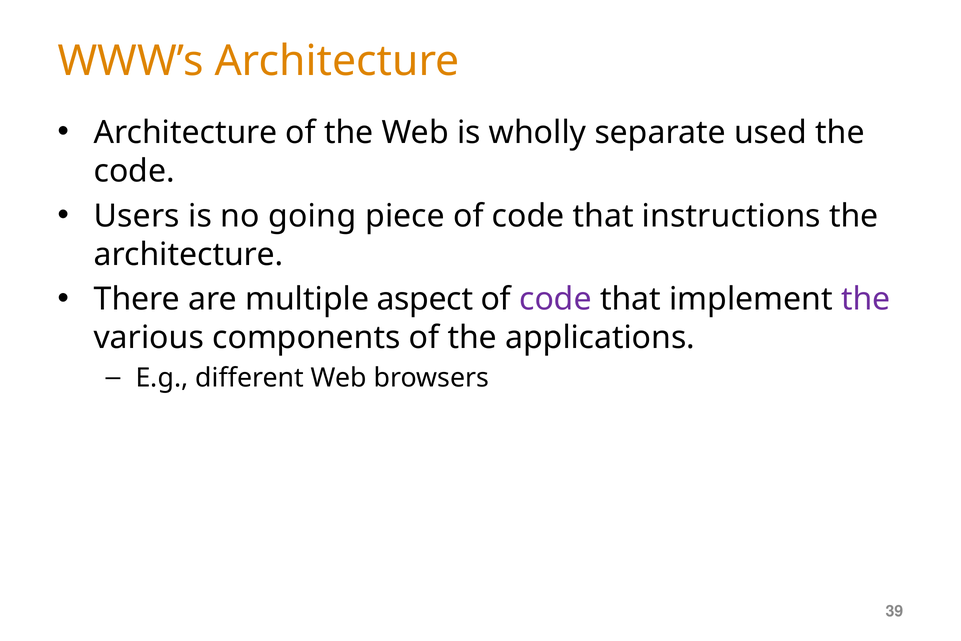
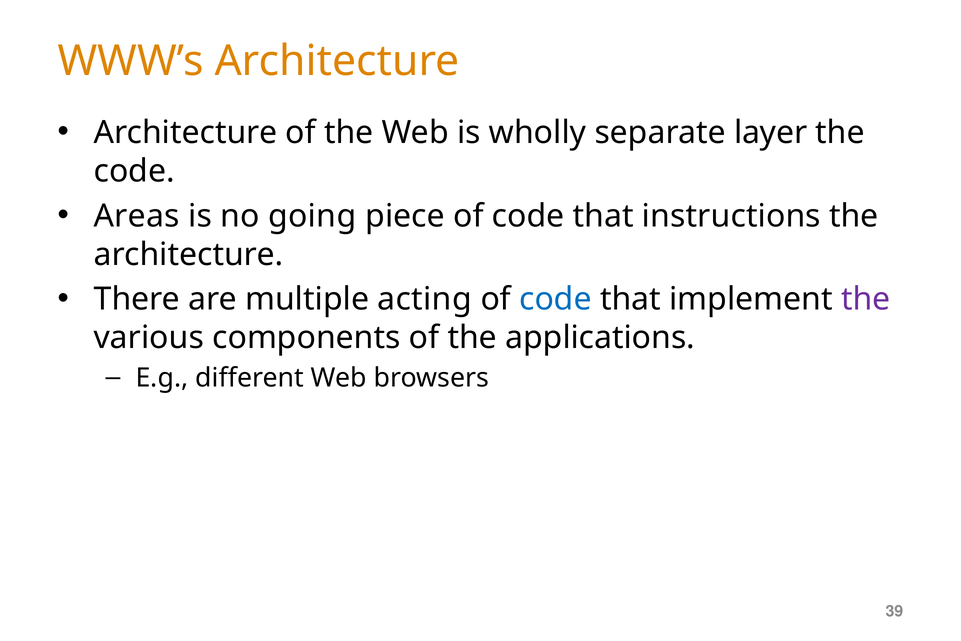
used: used -> layer (771, 133)
Users: Users -> Areas (137, 216)
aspect: aspect -> acting (425, 299)
code colour: purple -> blue (555, 299)
